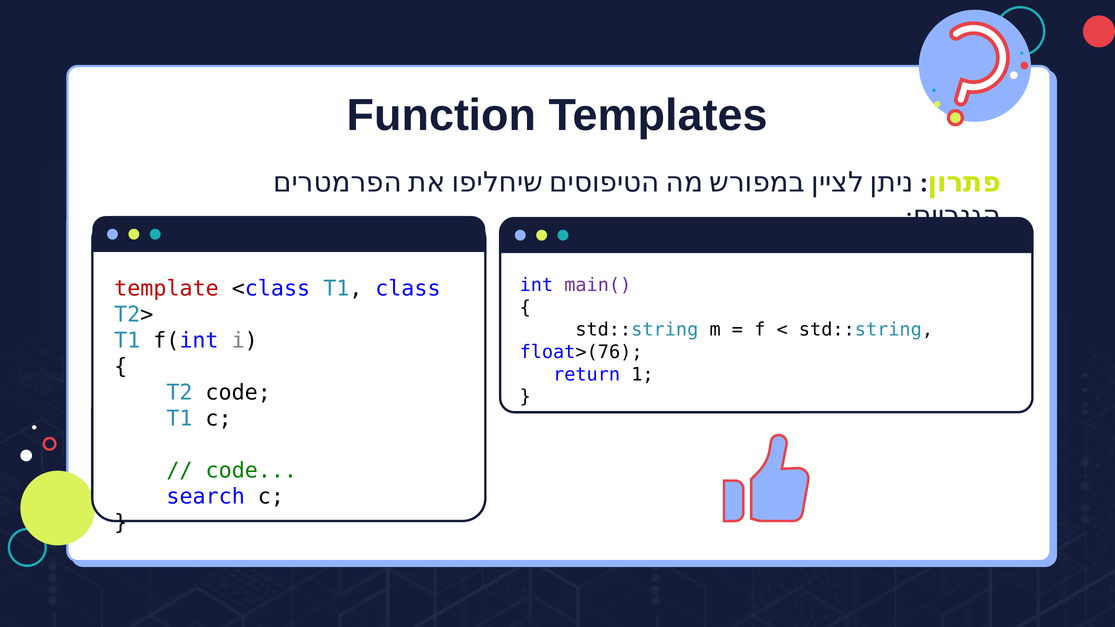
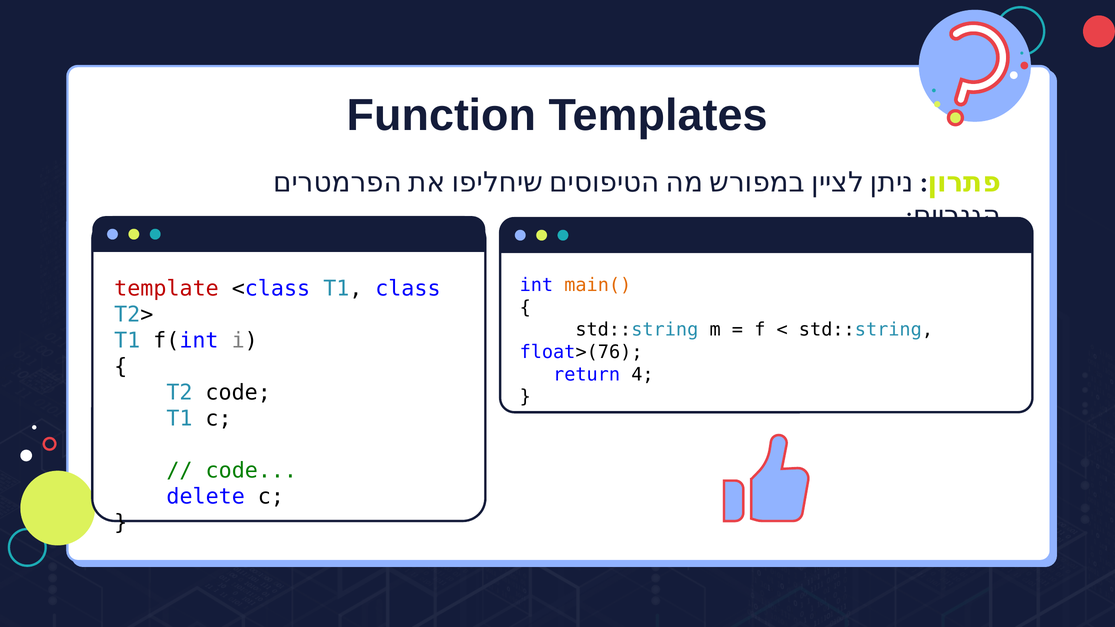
main( colour: purple -> orange (598, 285)
1: 1 -> 4 (642, 375)
search: search -> delete (206, 497)
